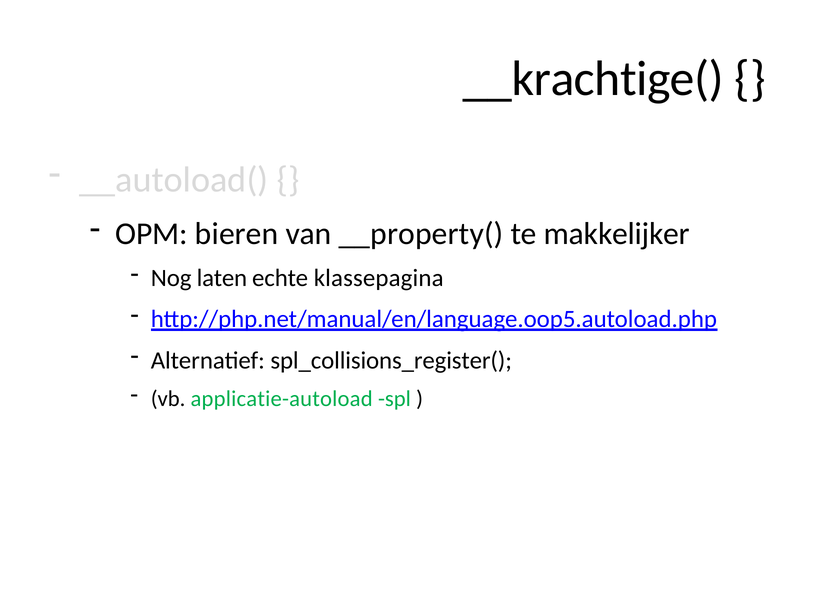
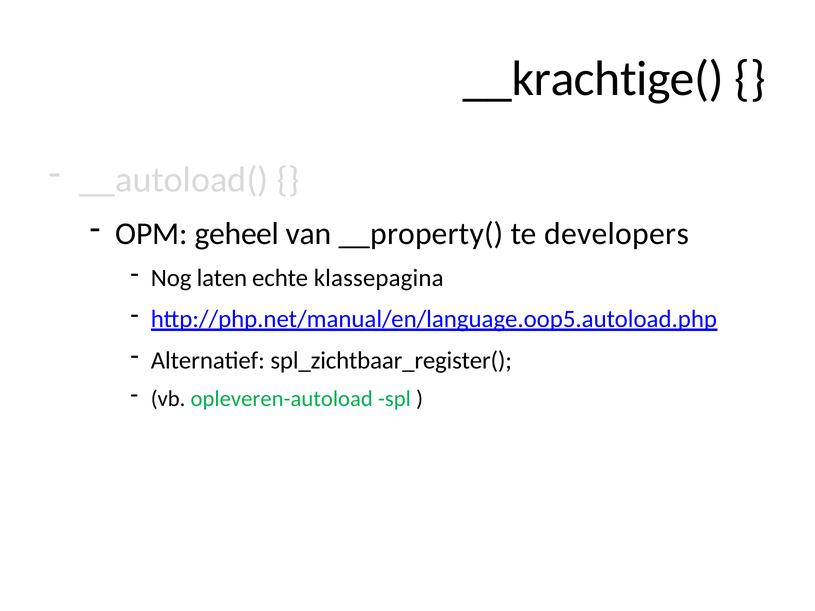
bieren: bieren -> geheel (237, 234)
makkelijker: makkelijker -> developers (617, 234)
spl_collisions_register(: spl_collisions_register( -> spl_zichtbaar_register( (391, 360)
applicatie-autoload: applicatie-autoload -> opleveren-autoload (282, 399)
